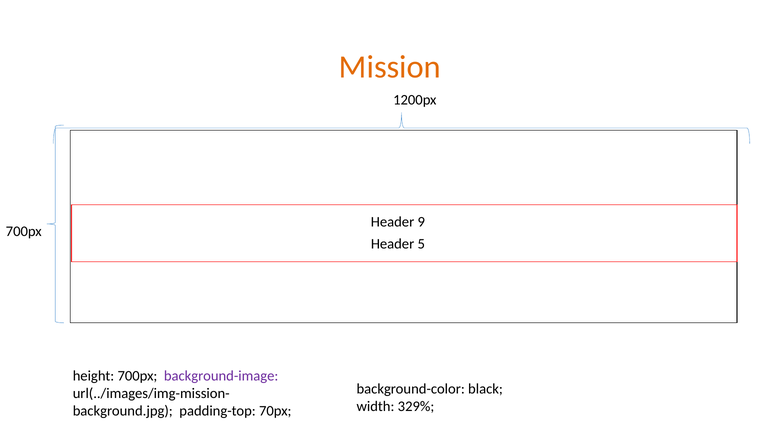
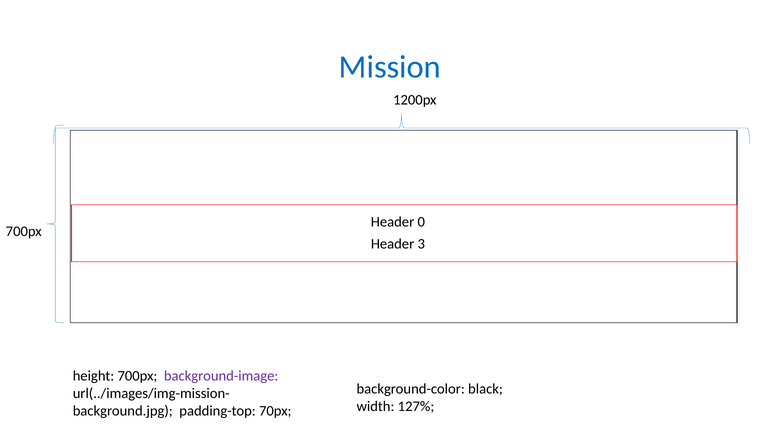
Mission colour: orange -> blue (390, 67)
9: 9 -> 0 (421, 222)
5: 5 -> 3 (421, 244)
329%: 329% -> 127% (416, 406)
